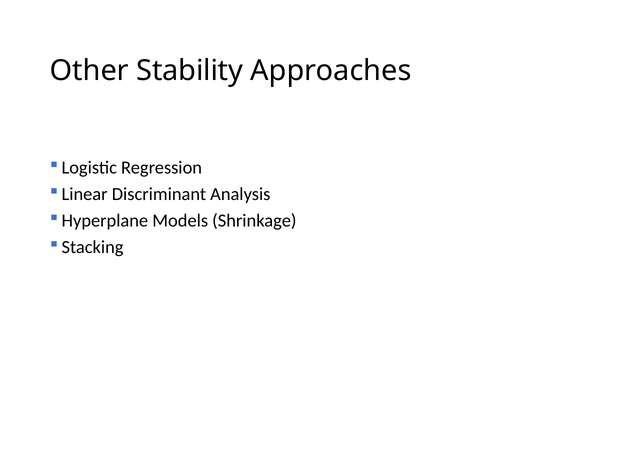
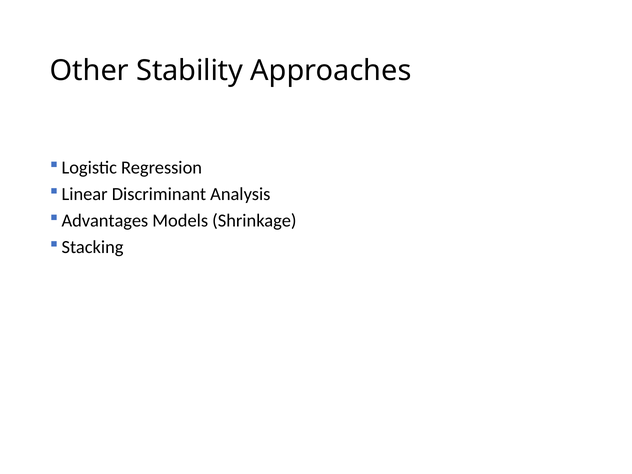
Hyperplane: Hyperplane -> Advantages (105, 221)
